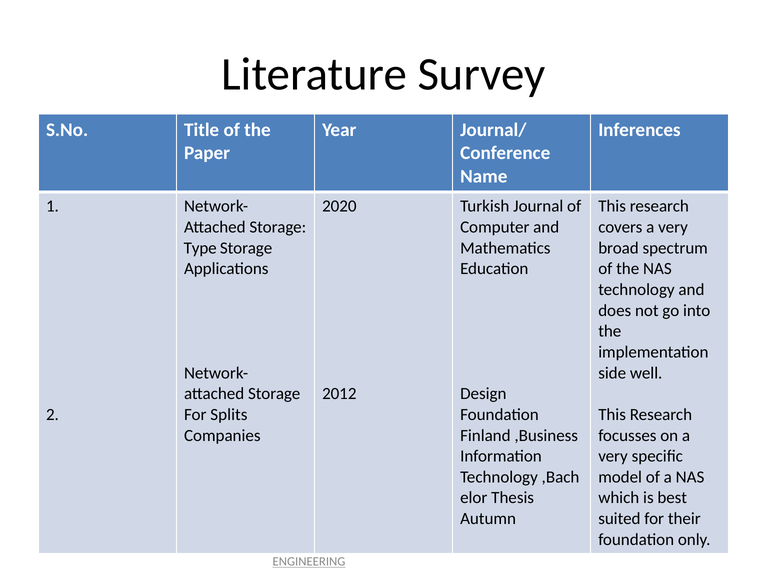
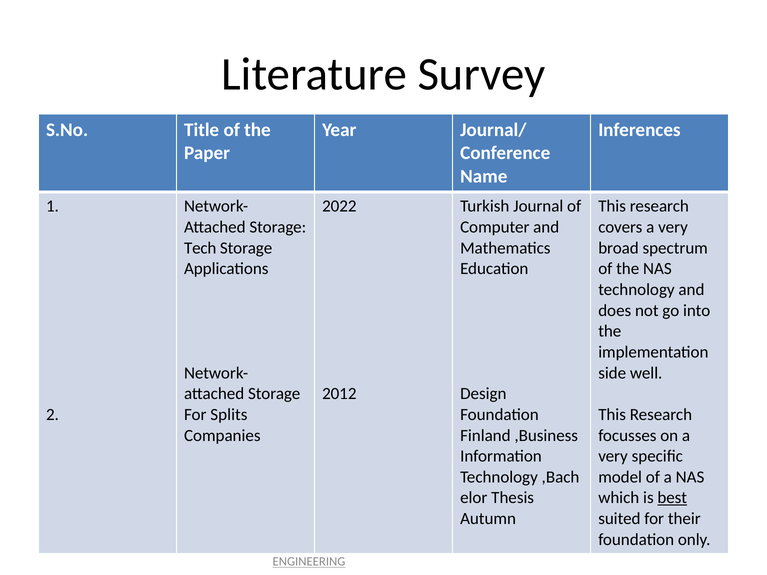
2020: 2020 -> 2022 (339, 206)
Type: Type -> Tech (200, 248)
best underline: none -> present (672, 498)
